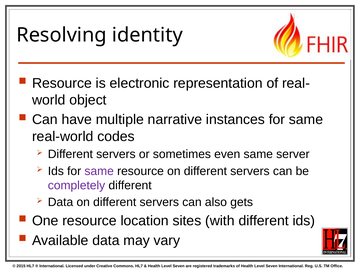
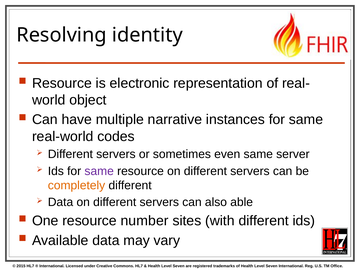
completely colour: purple -> orange (77, 185)
gets: gets -> able (242, 202)
location: location -> number (145, 221)
